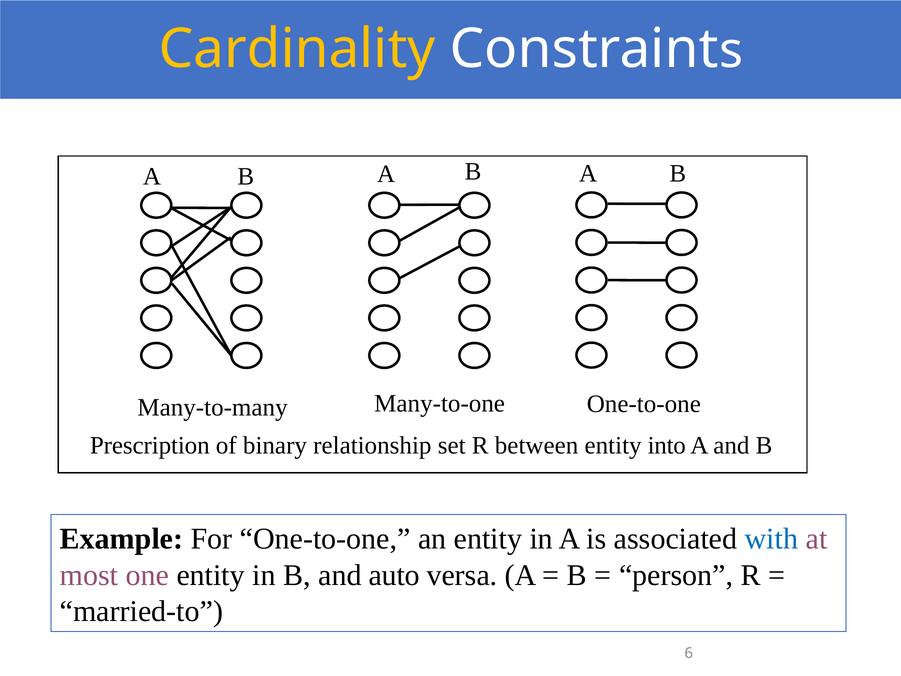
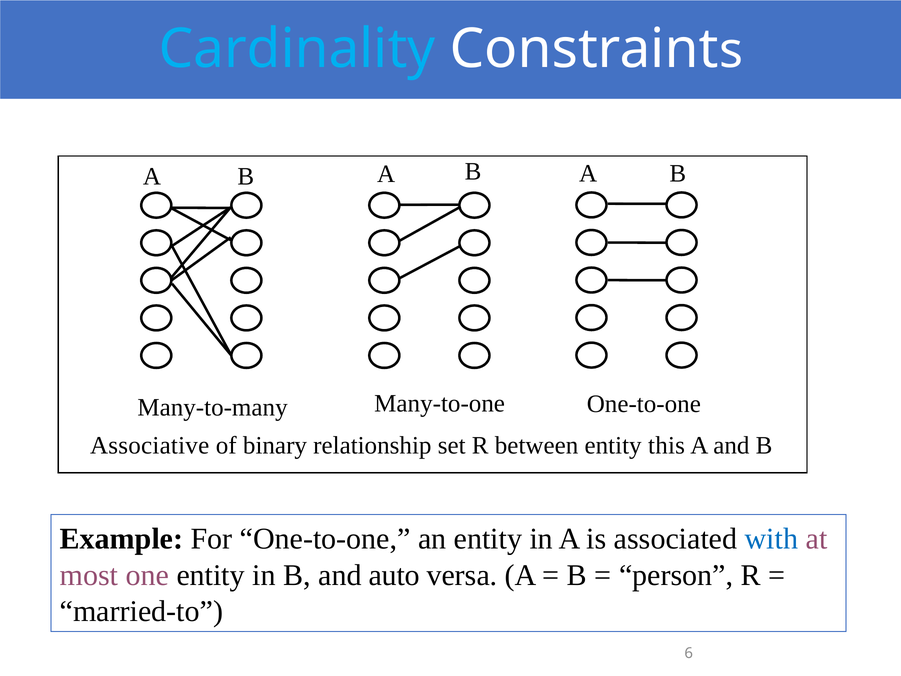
Cardinality colour: yellow -> light blue (297, 49)
Prescription: Prescription -> Associative (150, 445)
into: into -> this (667, 445)
